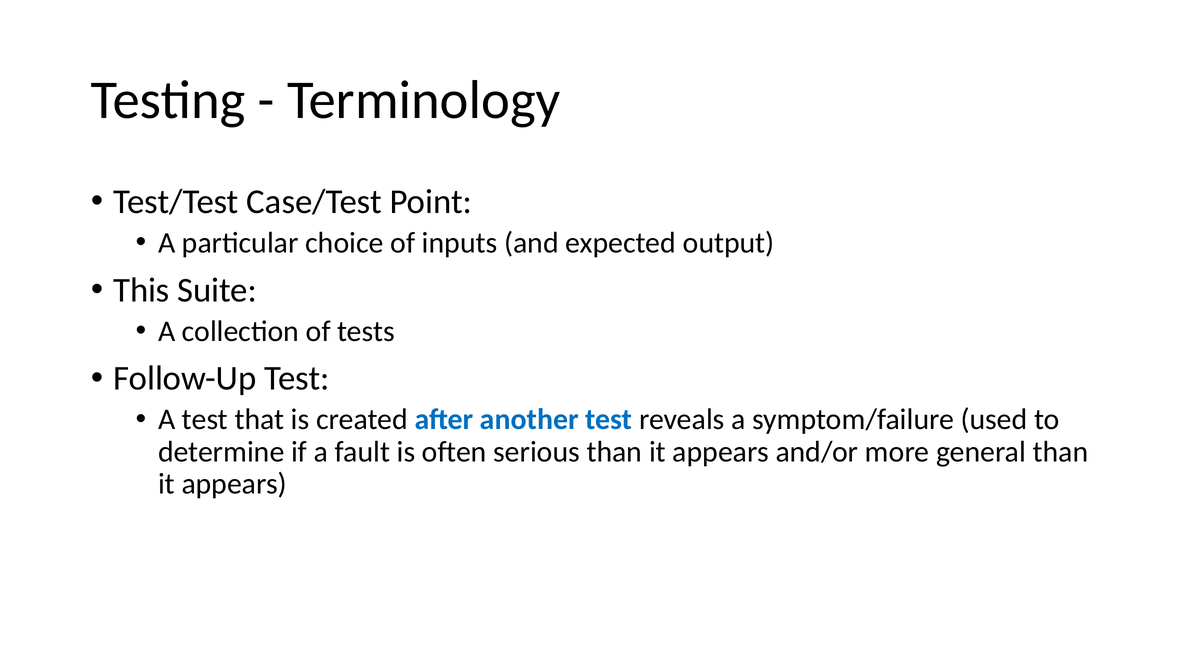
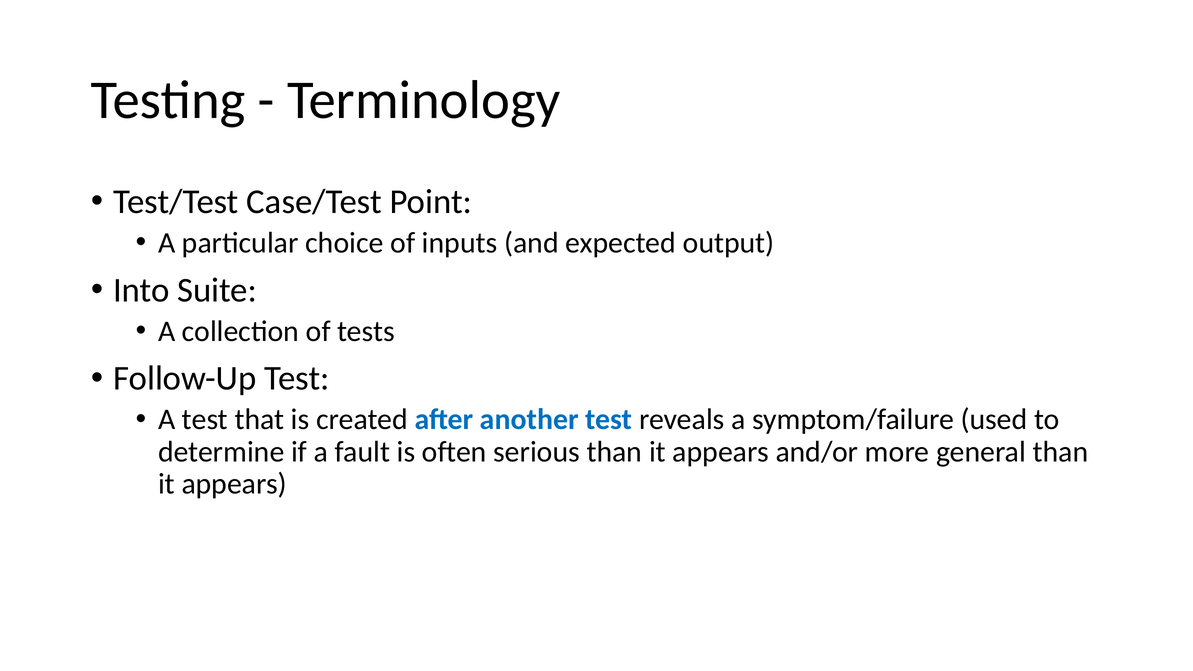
This: This -> Into (141, 290)
